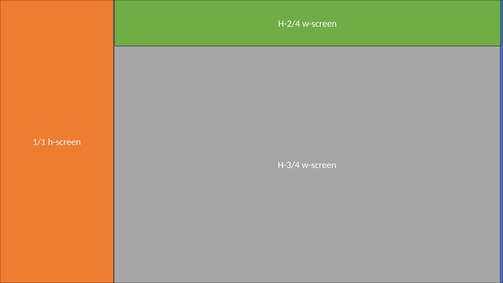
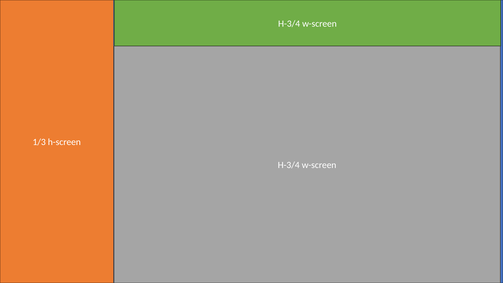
H-2/4: H-2/4 -> H-3/4 (289, 24)
1/1: 1/1 -> 1/3 (39, 142)
